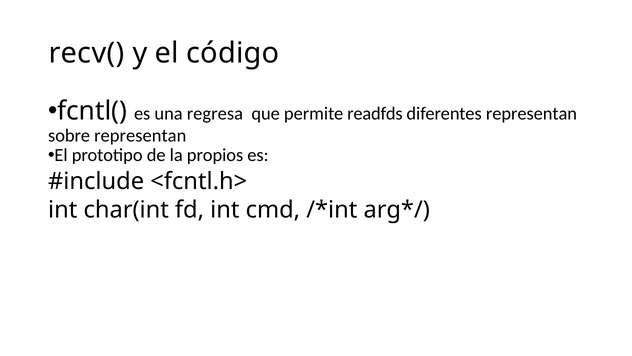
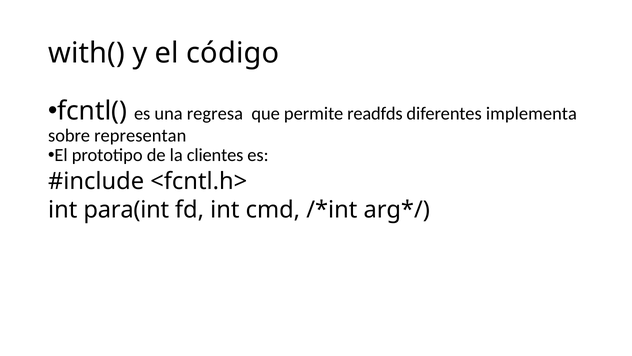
recv(: recv( -> with( (87, 53)
diferentes representan: representan -> implementa (531, 114)
propios: propios -> clientes (215, 155)
char(int: char(int -> para(int (126, 210)
